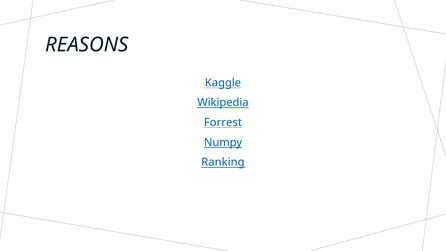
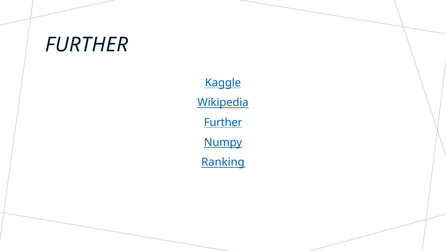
REASONS: REASONS -> FURTHER (87, 45)
Forrest: Forrest -> Further (223, 122)
